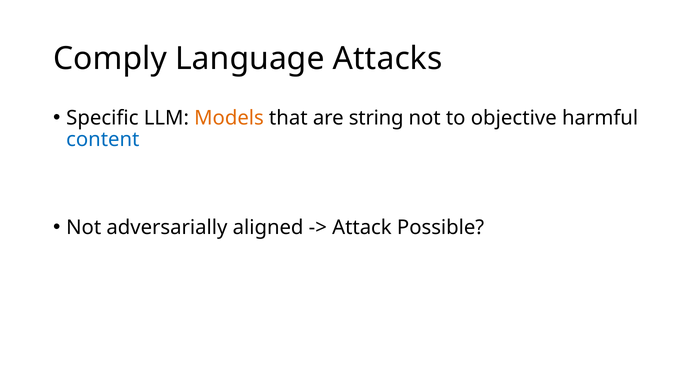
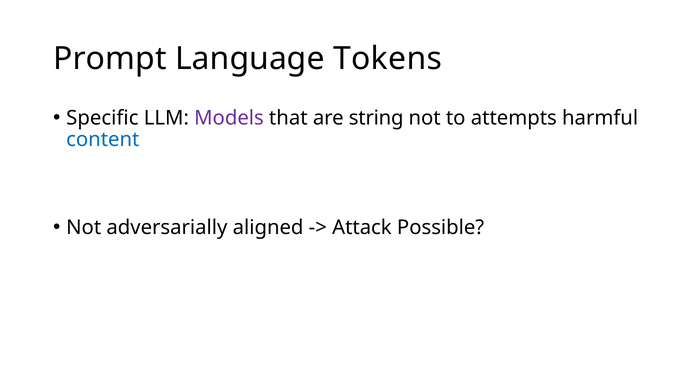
Comply: Comply -> Prompt (110, 59)
Attacks: Attacks -> Tokens (388, 59)
Models colour: orange -> purple (229, 118)
objective: objective -> attempts (514, 118)
